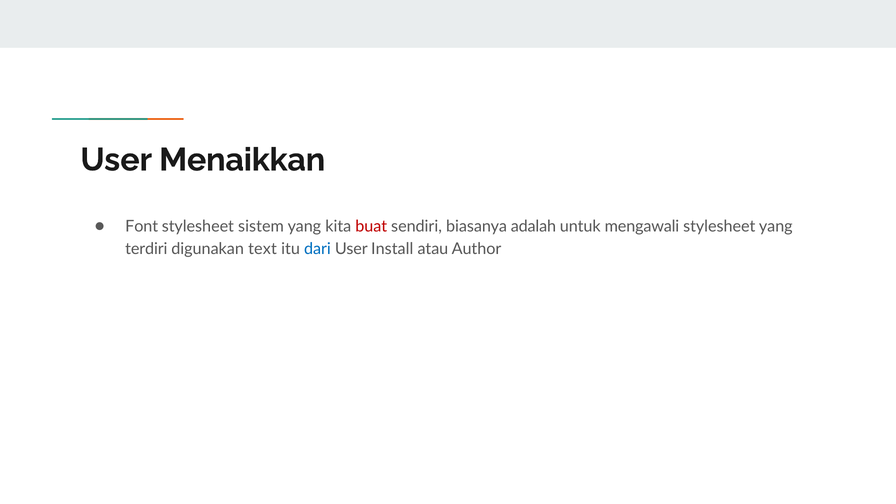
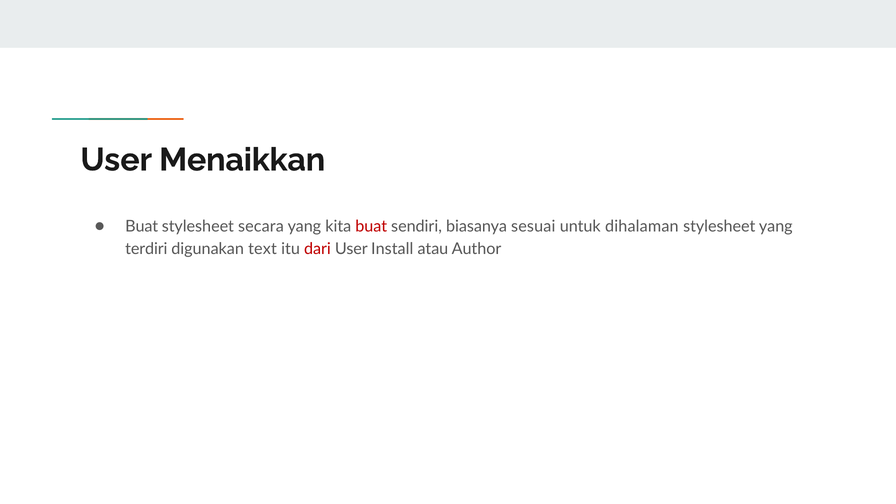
Font: Font -> Buat (142, 226)
sistem: sistem -> secara (261, 226)
adalah: adalah -> sesuai (533, 226)
mengawali: mengawali -> dihalaman (642, 226)
dari colour: blue -> red (317, 249)
